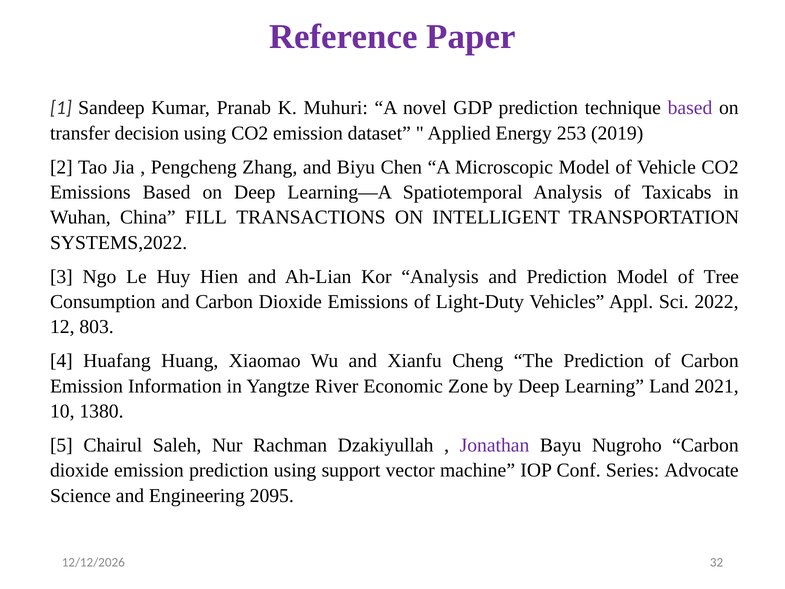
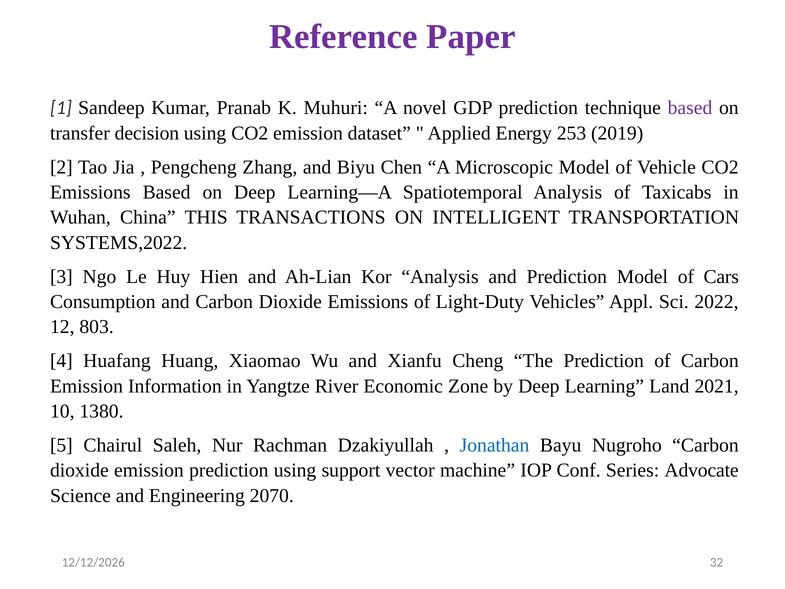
FILL: FILL -> THIS (206, 217)
Tree: Tree -> Cars (721, 276)
Jonathan colour: purple -> blue (495, 445)
2095: 2095 -> 2070 (272, 495)
